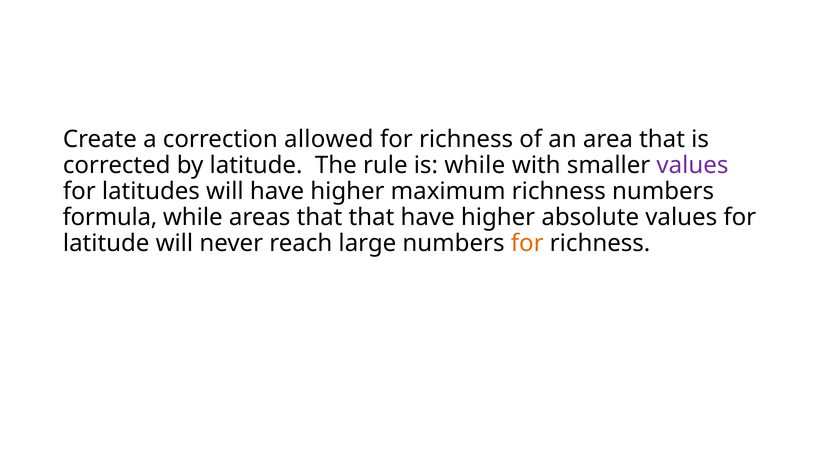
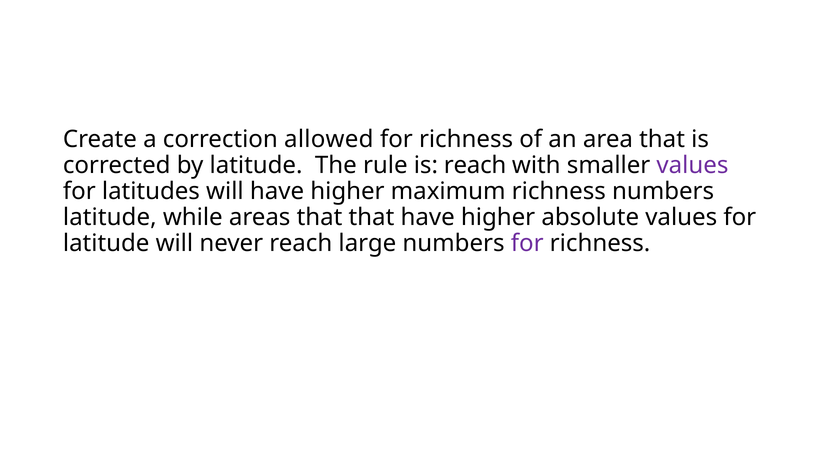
is while: while -> reach (475, 166)
formula: formula -> latitude (110, 218)
for colour: orange -> purple (527, 244)
